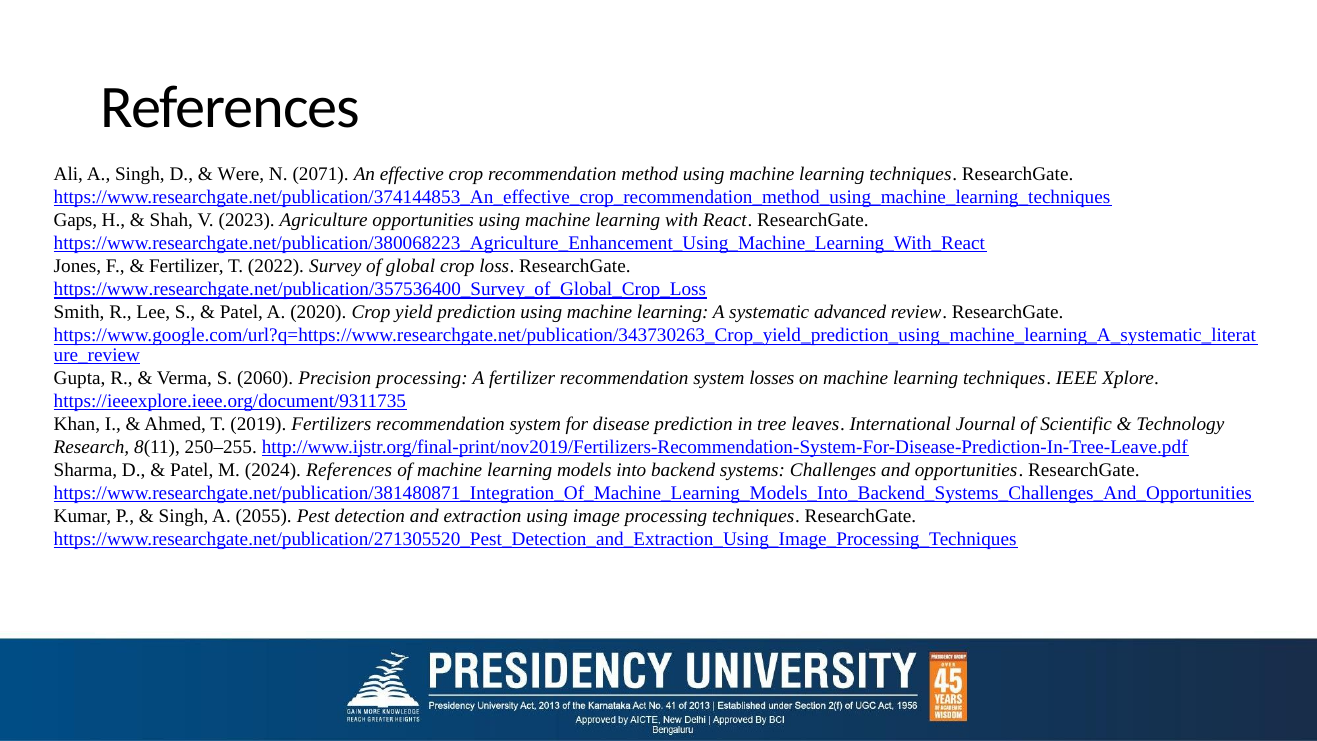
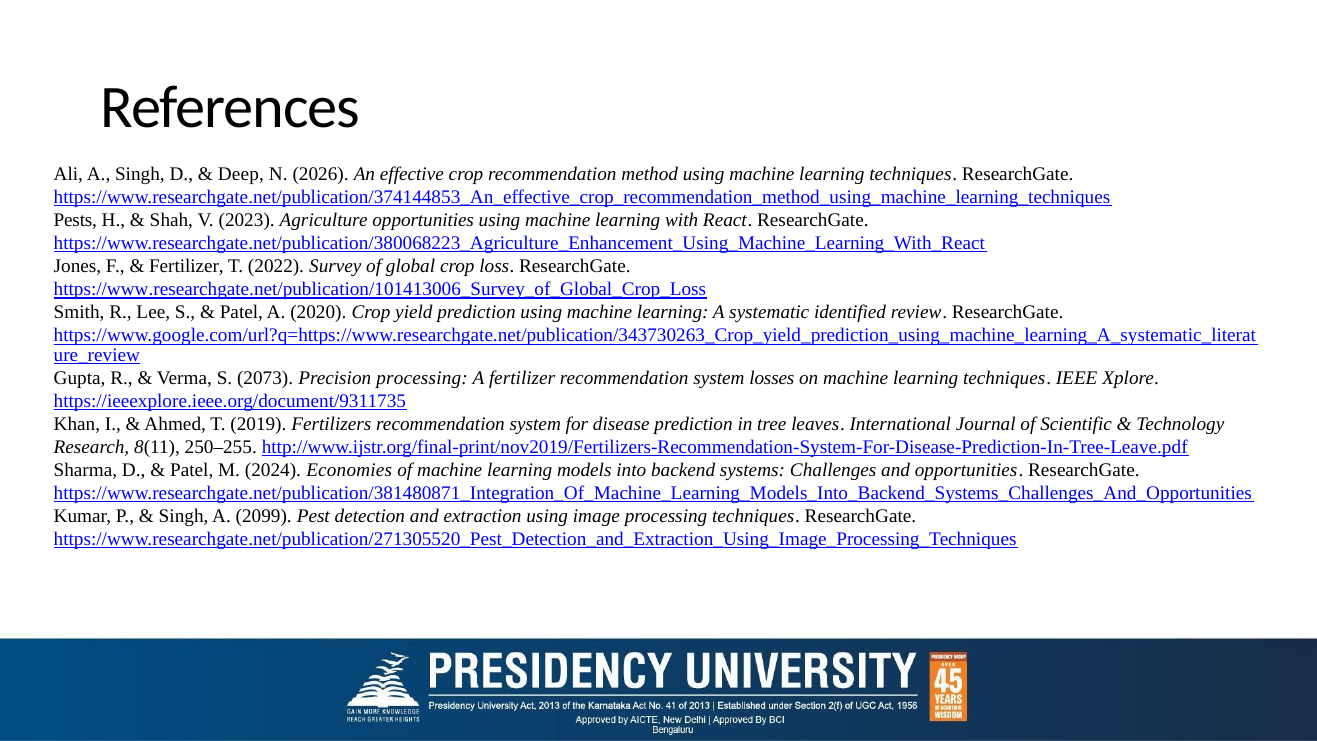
Were: Were -> Deep (241, 174)
2071: 2071 -> 2026 (321, 174)
Gaps: Gaps -> Pests (75, 220)
https://www.researchgate.net/publication/357536400_Survey_of_Global_Crop_Loss: https://www.researchgate.net/publication/357536400_Survey_of_Global_Crop_Loss -> https://www.researchgate.net/publication/101413006_Survey_of_Global_Crop_Loss (380, 289)
advanced: advanced -> identified (850, 312)
2060: 2060 -> 2073 (265, 378)
2024 References: References -> Economies (349, 470)
2055: 2055 -> 2099 (264, 516)
